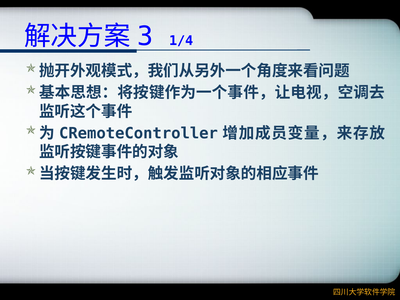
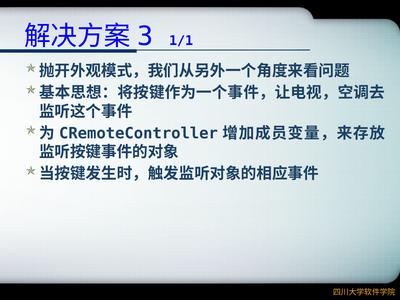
1/4: 1/4 -> 1/1 (181, 41)
